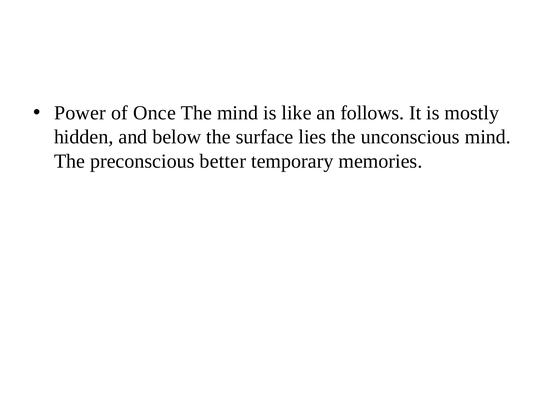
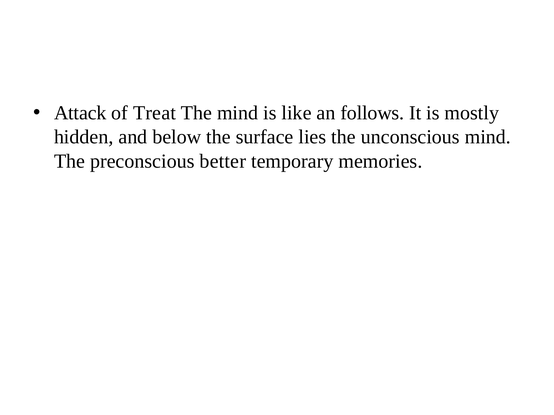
Power: Power -> Attack (80, 113)
Once: Once -> Treat (155, 113)
